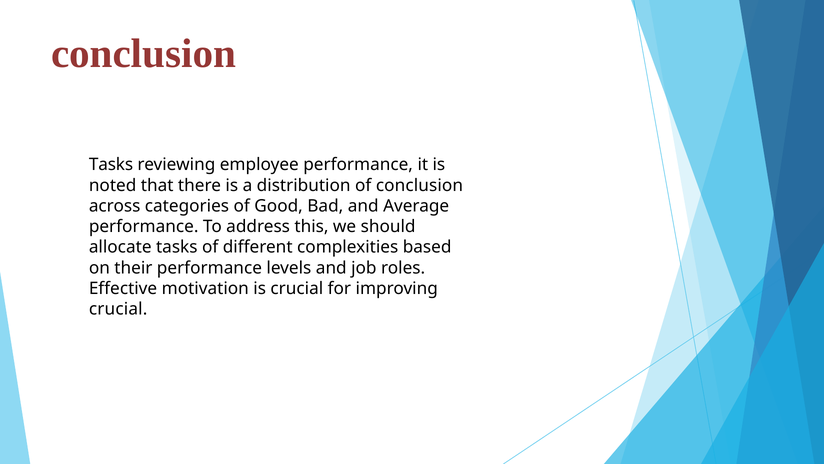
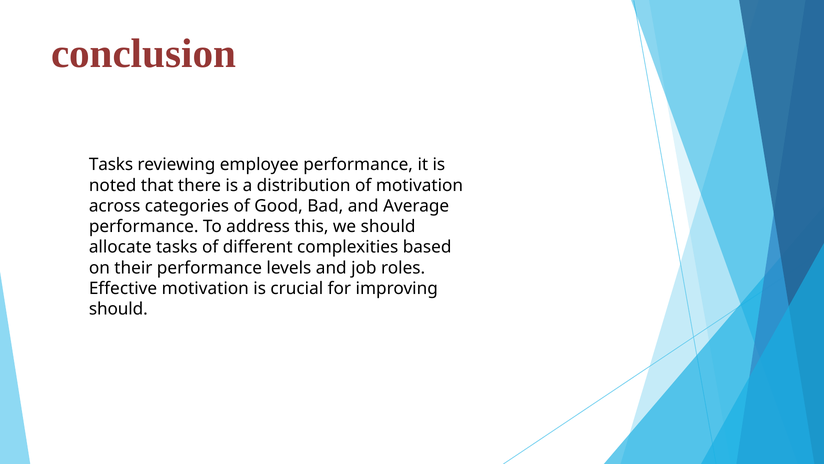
of conclusion: conclusion -> motivation (419, 185)
crucial: crucial -> should (118, 309)
